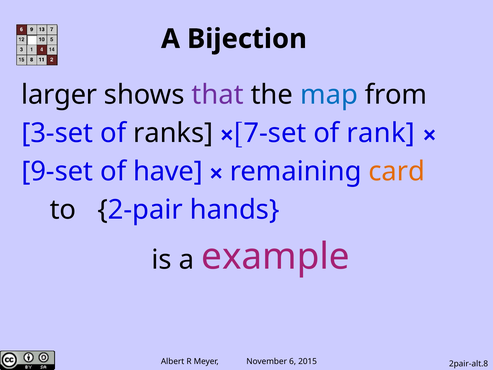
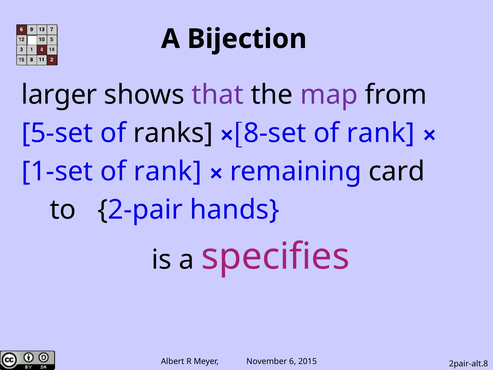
map colour: blue -> purple (329, 95)
3-set: 3-set -> 5-set (57, 133)
7-set: 7-set -> 8-set (275, 133)
9-set: 9-set -> 1-set (57, 171)
have: have -> rank (168, 171)
card colour: orange -> black (397, 171)
example: example -> specifies (275, 256)
